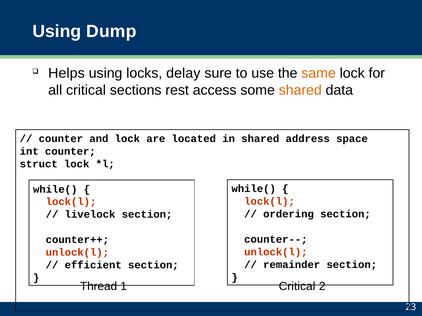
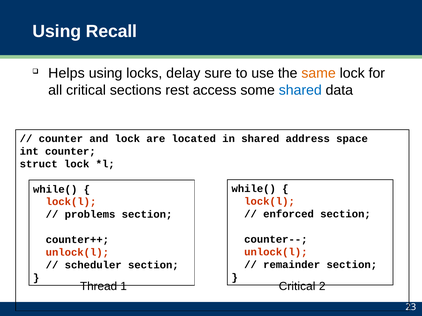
Dump: Dump -> Recall (111, 31)
shared colour: orange -> blue (300, 90)
ordering: ordering -> enforced (289, 214)
livelock: livelock -> problems (90, 215)
efficient: efficient -> scheduler (93, 265)
